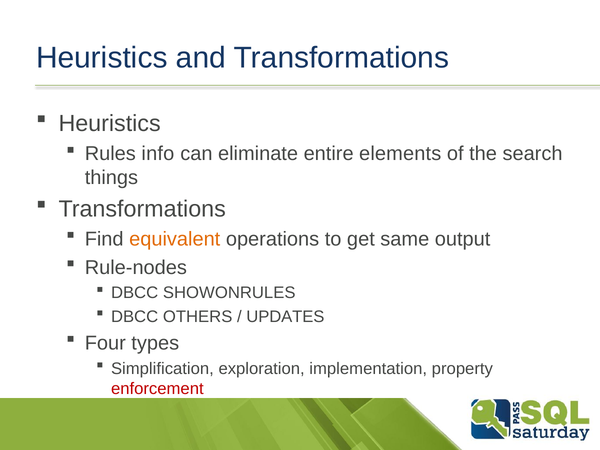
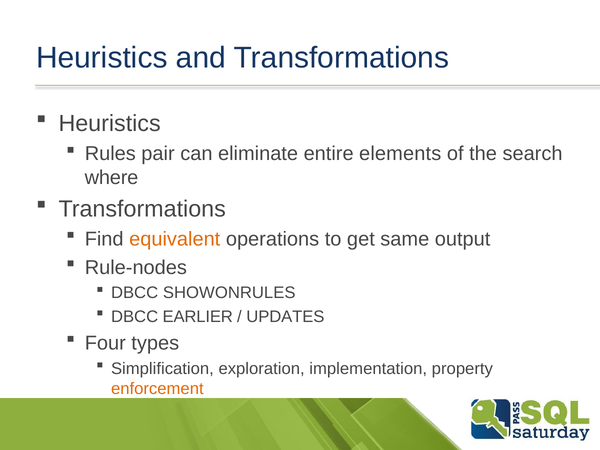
info: info -> pair (158, 154)
things: things -> where (112, 178)
OTHERS: OTHERS -> EARLIER (198, 317)
enforcement colour: red -> orange (157, 389)
